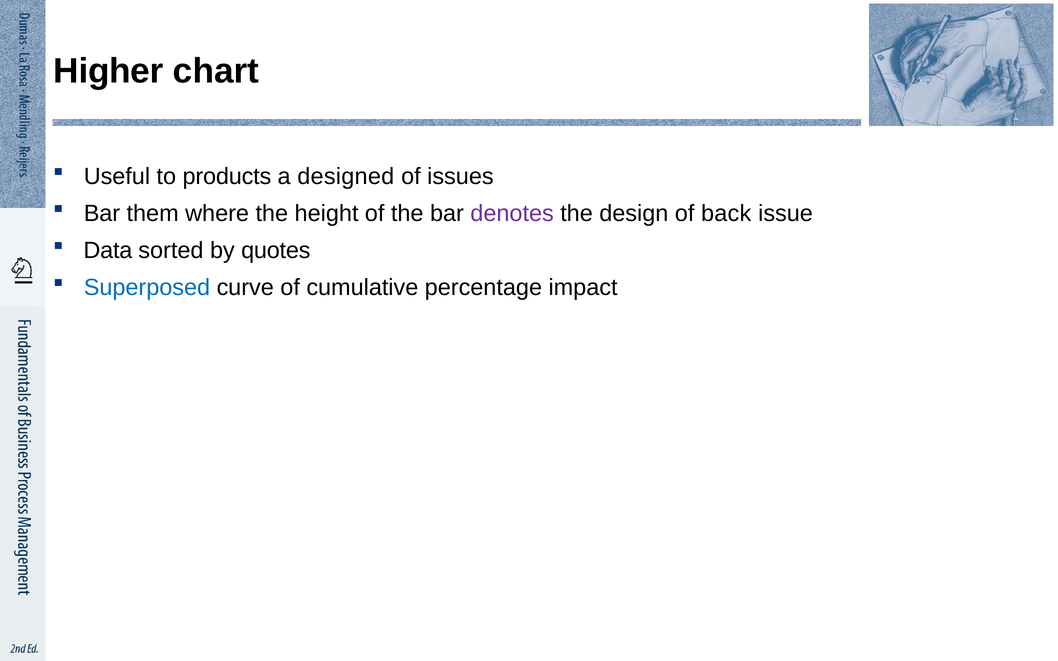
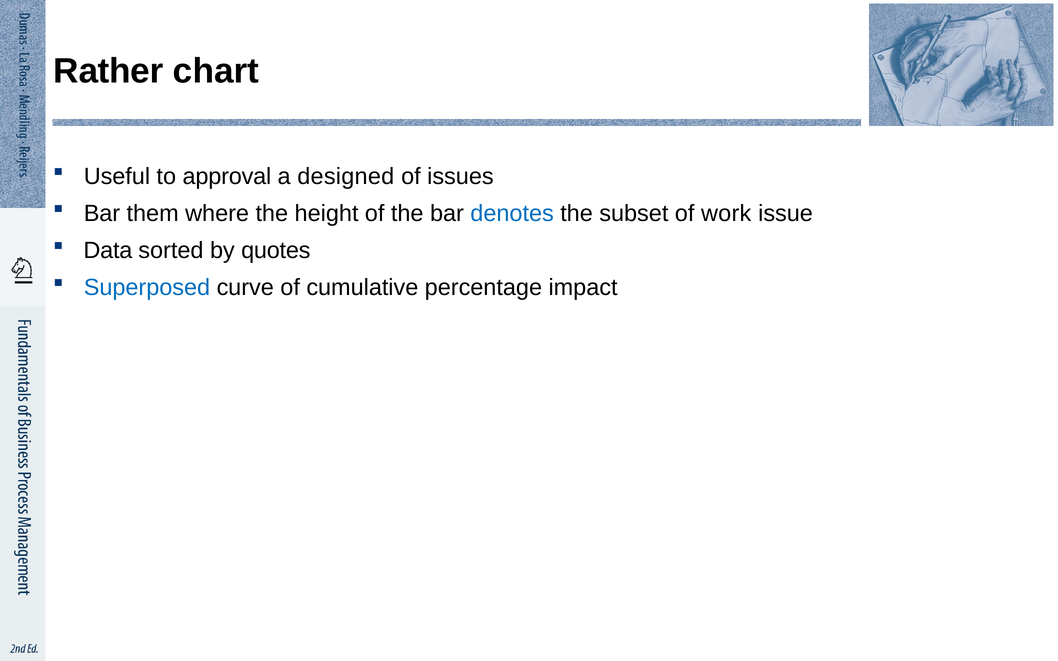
Higher: Higher -> Rather (108, 71)
products: products -> approval (227, 177)
denotes colour: purple -> blue (512, 214)
design: design -> subset (634, 214)
back: back -> work (726, 214)
